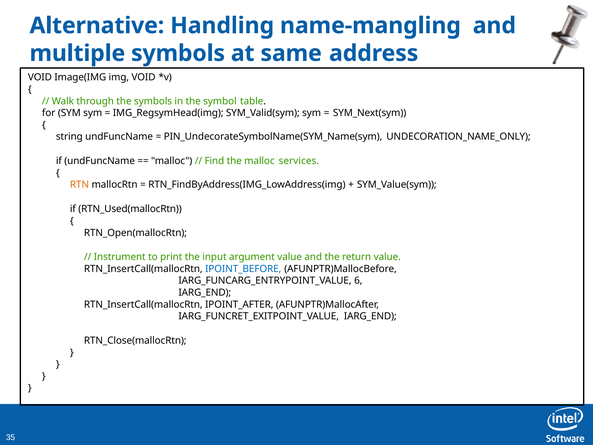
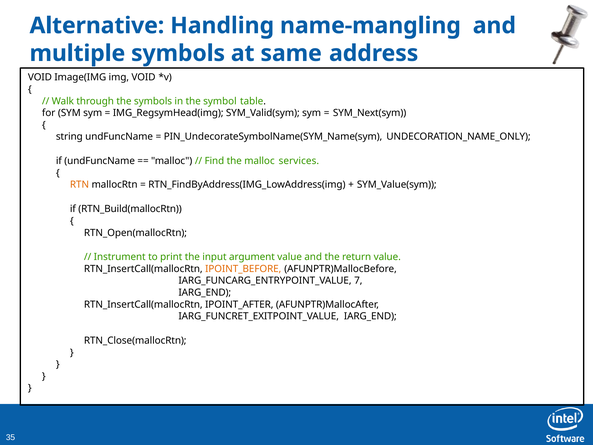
RTN_Used(mallocRtn: RTN_Used(mallocRtn -> RTN_Build(mallocRtn (130, 209)
IPOINT_BEFORE colour: blue -> orange (243, 269)
6: 6 -> 7 (358, 281)
